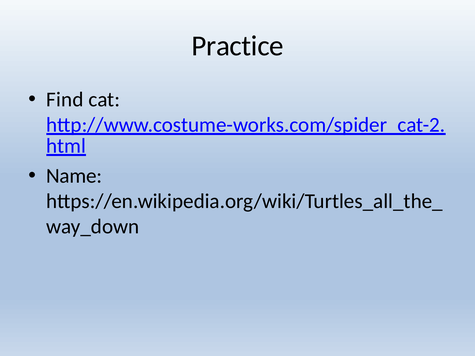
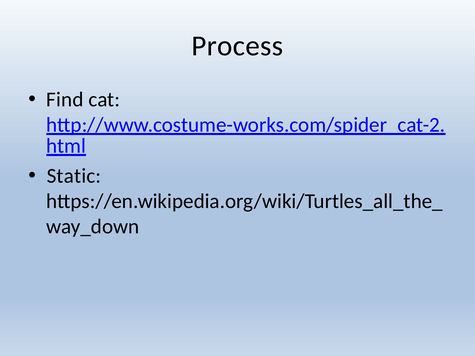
Practice: Practice -> Process (237, 46)
Name: Name -> Static (74, 176)
